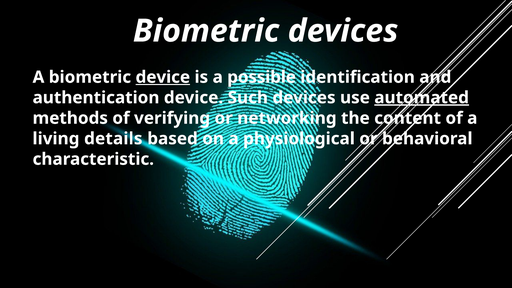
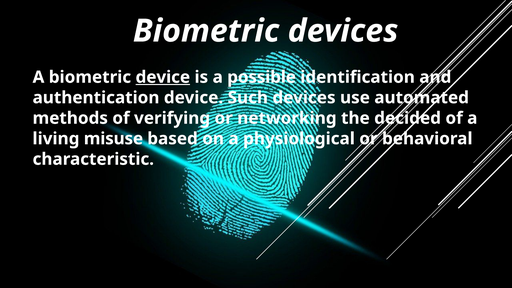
automated underline: present -> none (422, 98)
content: content -> decided (408, 118)
details: details -> misuse (113, 139)
